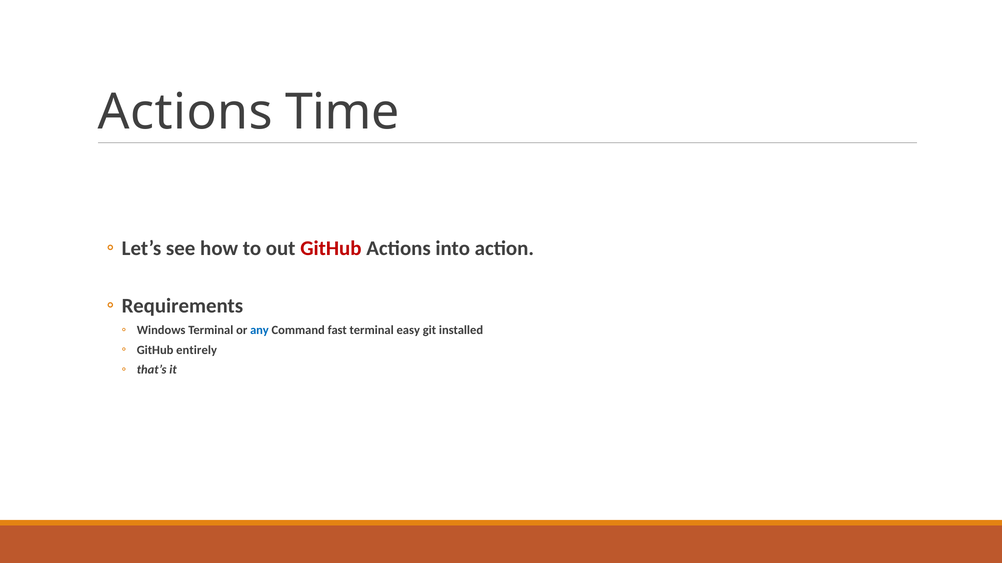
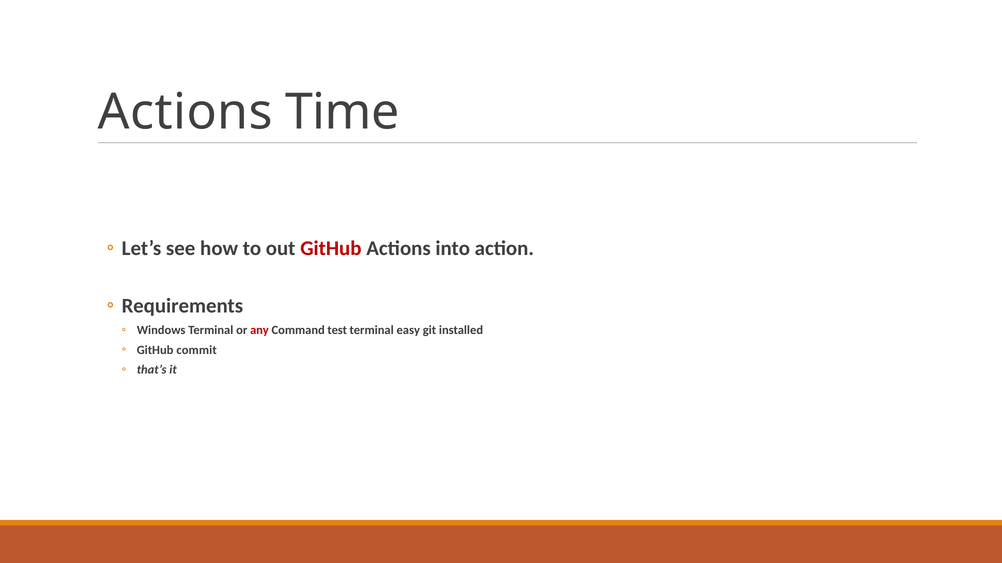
any colour: blue -> red (259, 330)
fast: fast -> test (337, 330)
entirely: entirely -> commit (197, 350)
